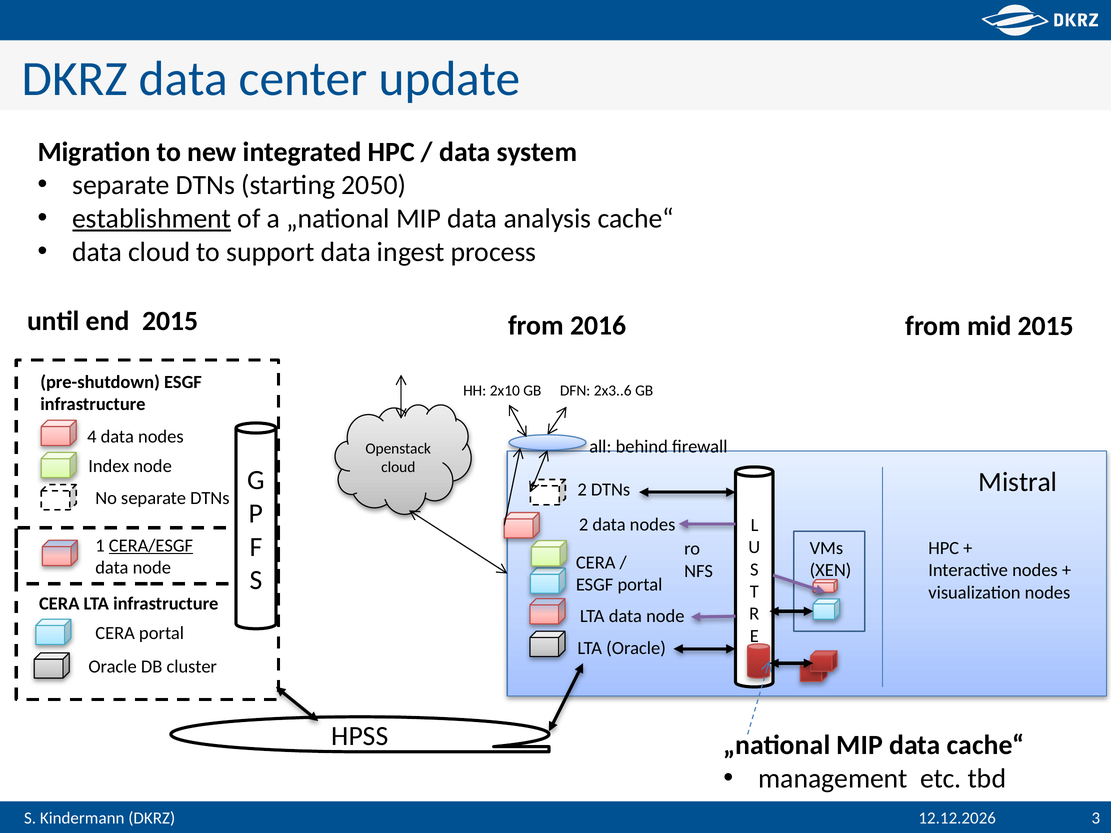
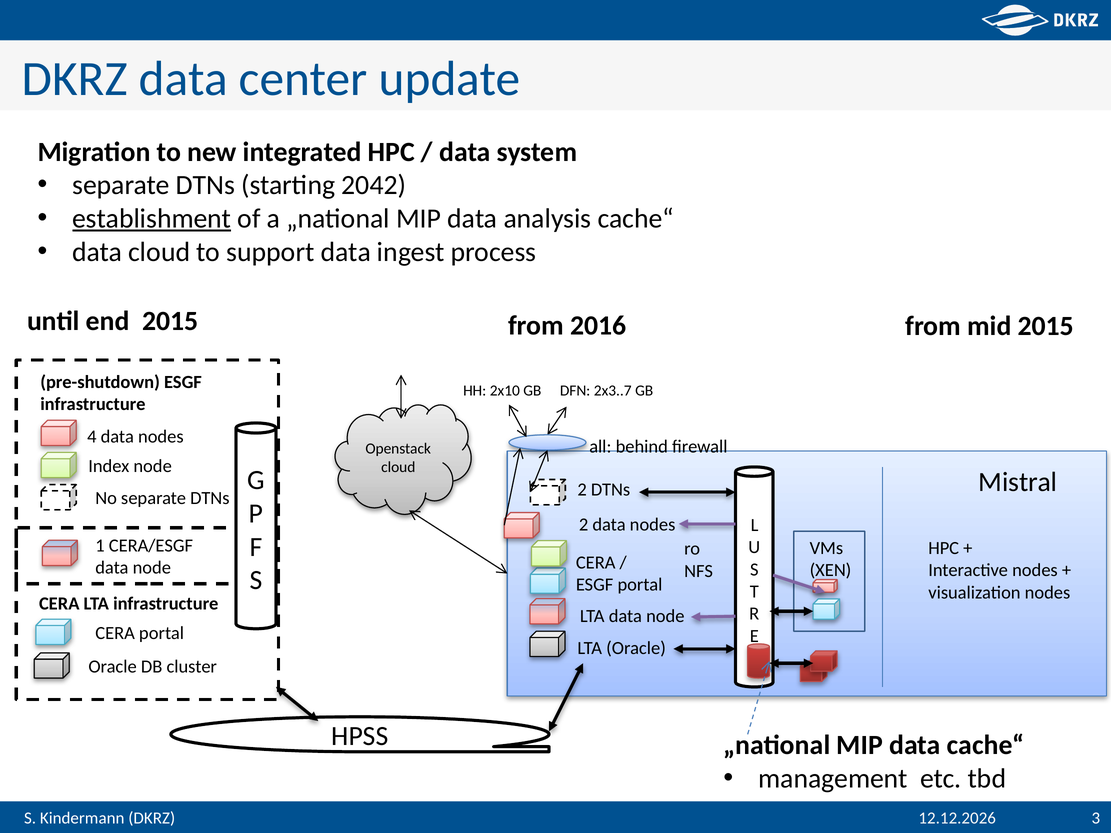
2050: 2050 -> 2042 (374, 185)
2x3..6: 2x3..6 -> 2x3..7 (613, 391)
CERA/ESGF underline: present -> none (151, 546)
